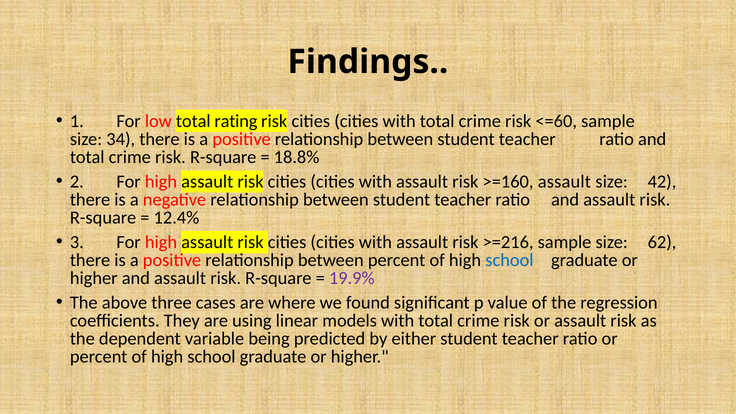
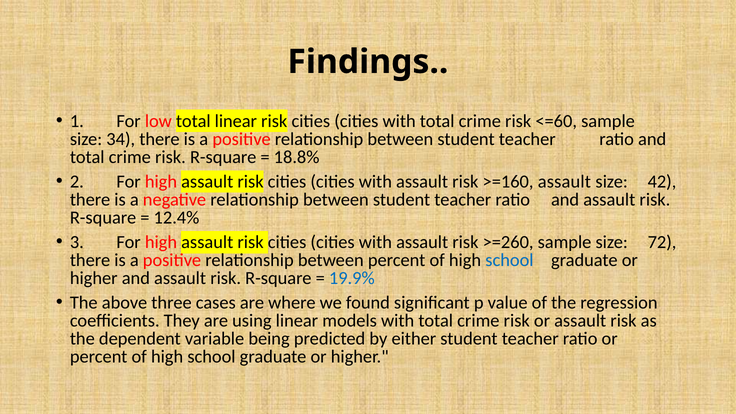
total rating: rating -> linear (236, 121)
>=216: >=216 -> >=260 (508, 242)
62: 62 -> 72 (662, 242)
19.9% colour: purple -> blue (352, 278)
